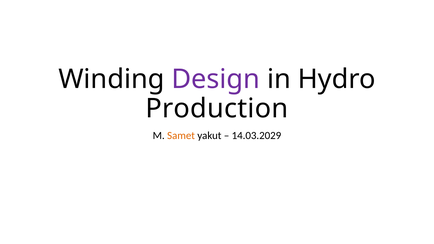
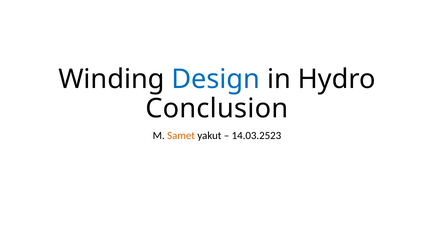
Design colour: purple -> blue (216, 79)
Production: Production -> Conclusion (217, 108)
14.03.2029: 14.03.2029 -> 14.03.2523 (256, 136)
